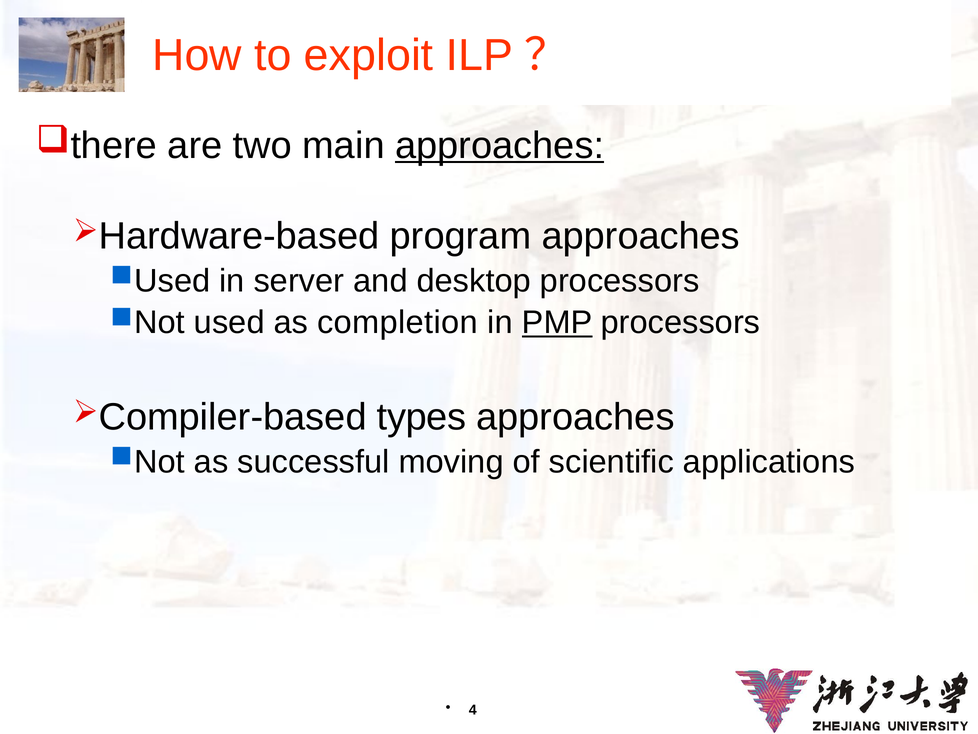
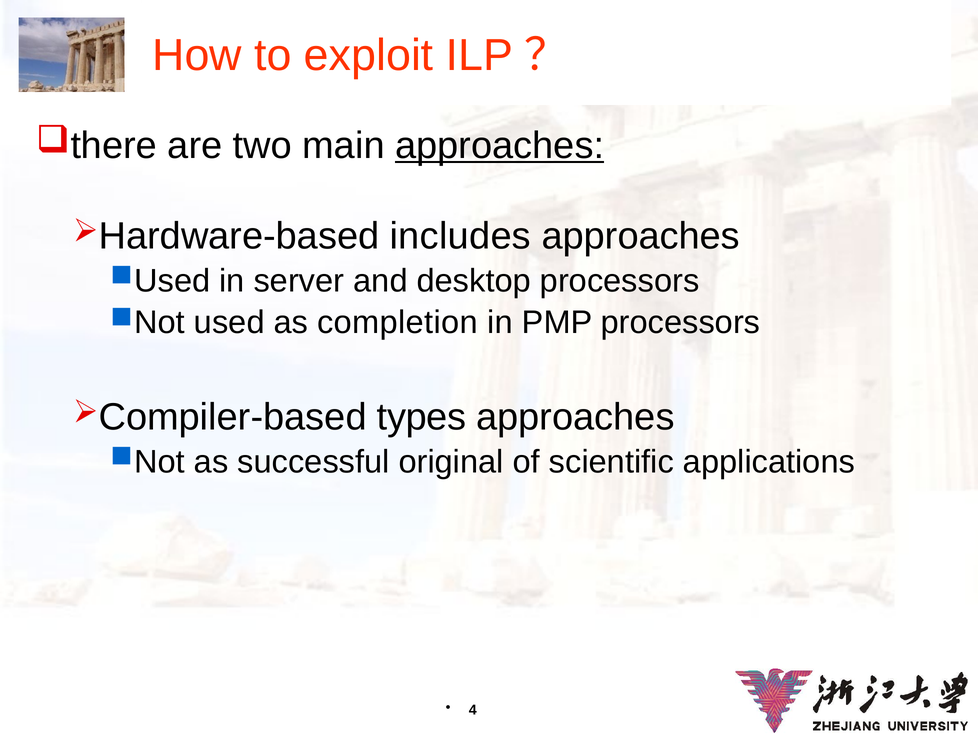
program: program -> includes (460, 236)
PMP underline: present -> none (557, 322)
moving: moving -> original (451, 461)
